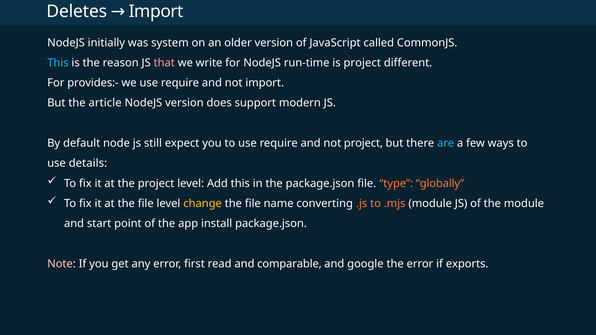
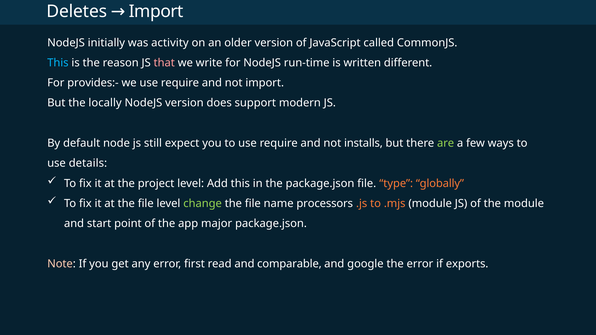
system: system -> activity (170, 43)
is project: project -> written (362, 63)
article: article -> locally (105, 103)
not project: project -> installs (363, 143)
are colour: light blue -> light green (446, 143)
change colour: yellow -> light green (203, 204)
converting: converting -> processors (325, 204)
install: install -> major (217, 224)
